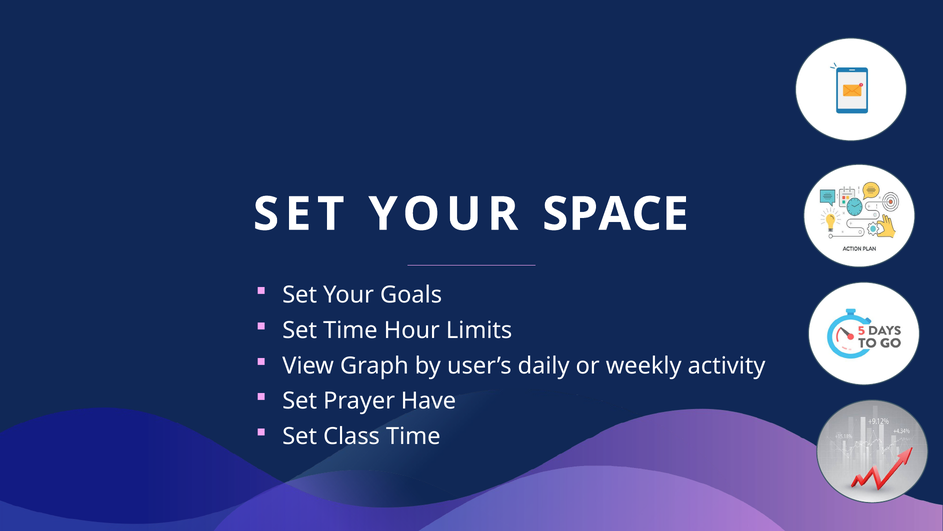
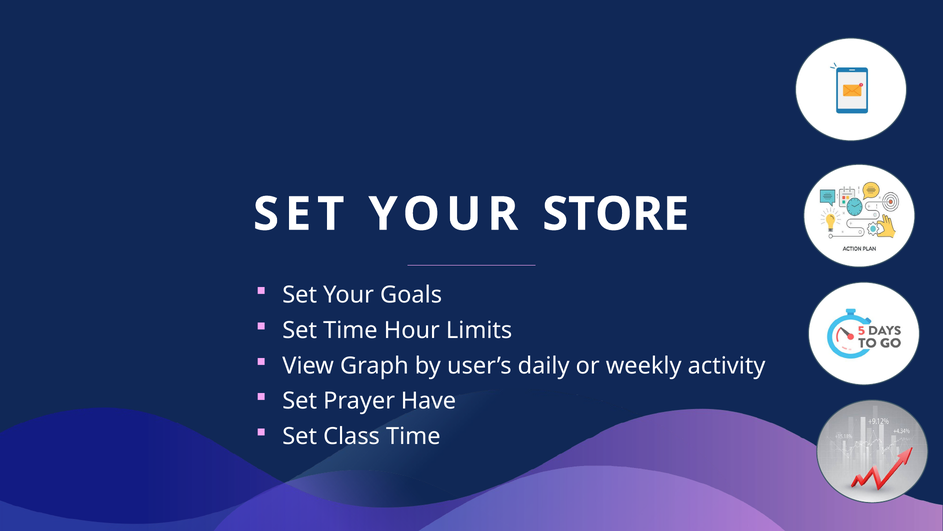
SPACE: SPACE -> STORE (616, 214)
